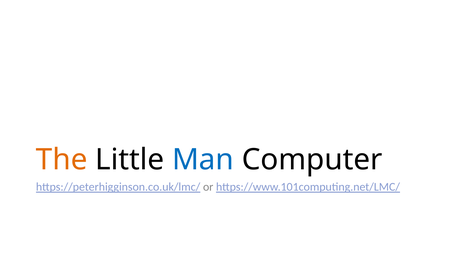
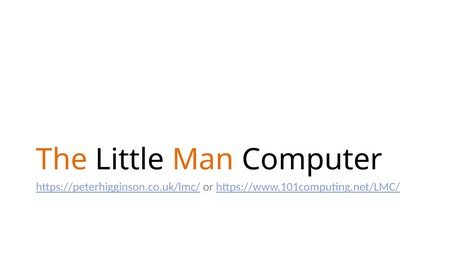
Man colour: blue -> orange (203, 160)
